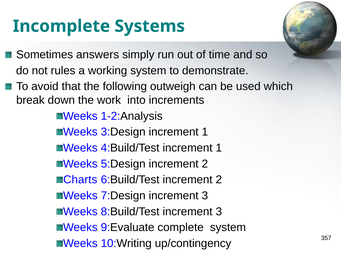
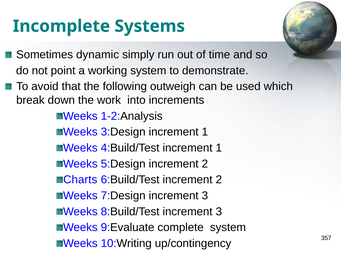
answers: answers -> dynamic (98, 55)
rules: rules -> point (63, 70)
